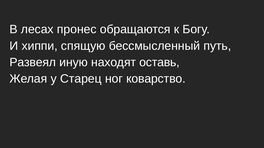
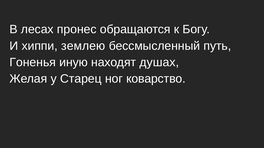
спящую: спящую -> землею (83, 46)
Развеял: Развеял -> Гоненья (33, 62)
оставь: оставь -> душах (159, 62)
